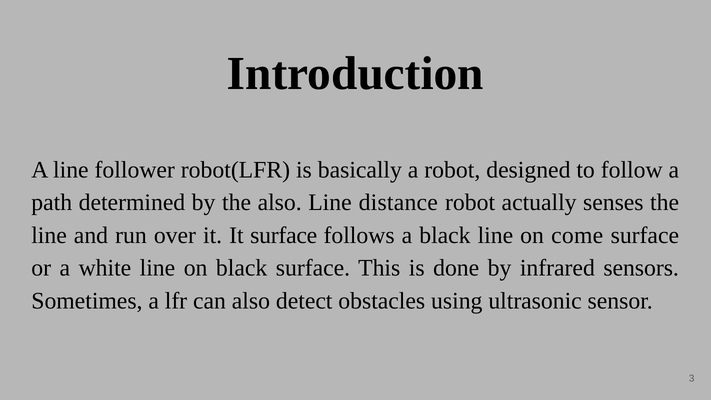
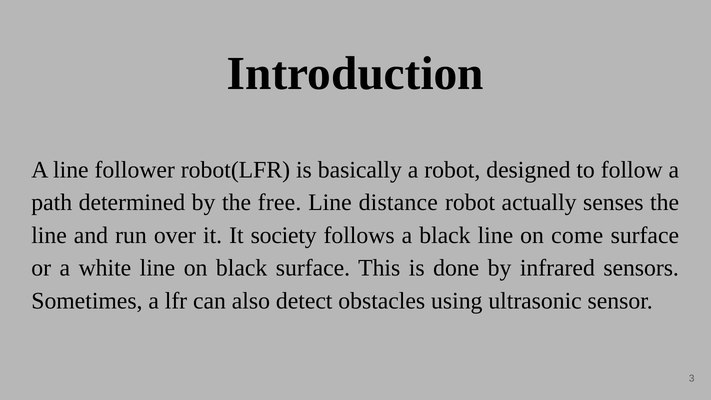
the also: also -> free (280, 203)
It surface: surface -> society (284, 235)
